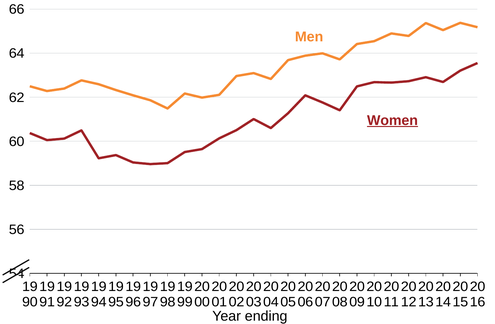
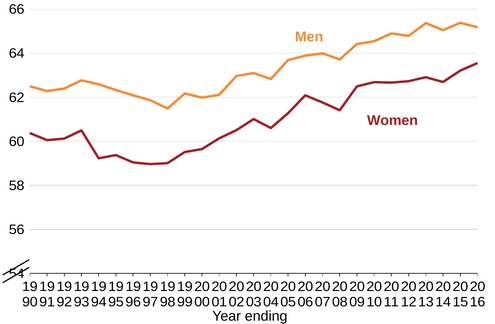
Women underline: present -> none (392, 120)
